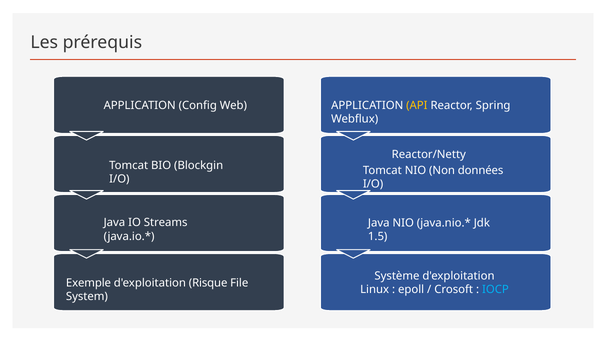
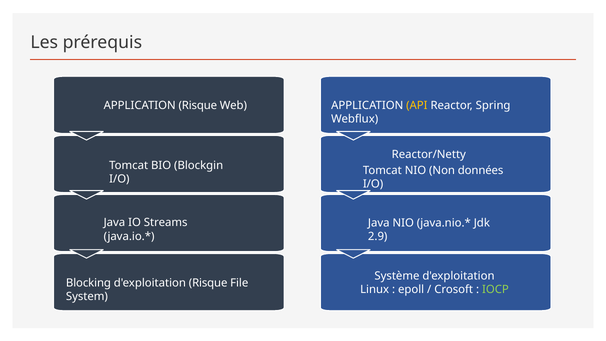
APPLICATION Config: Config -> Risque (198, 105)
1.5: 1.5 -> 2.9 (378, 236)
Exemple: Exemple -> Blocking (88, 283)
IOCP colour: light blue -> light green (495, 289)
